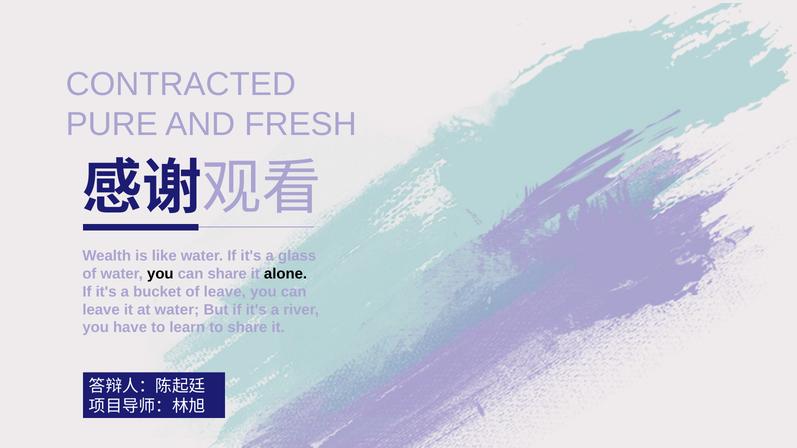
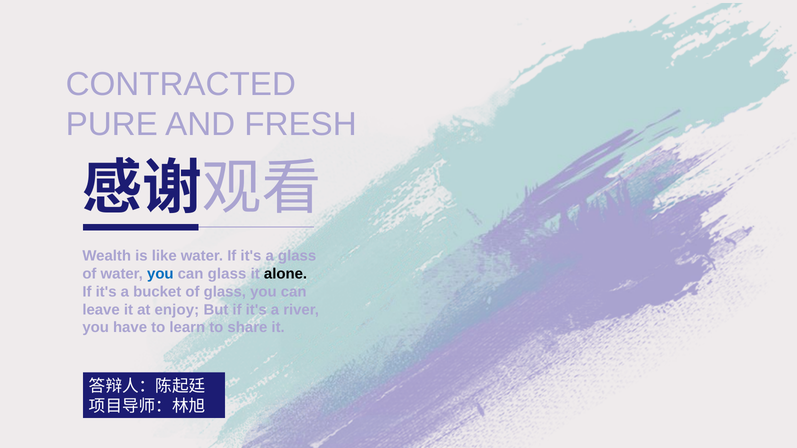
you colour: black -> blue (160, 274)
can share: share -> glass (227, 274)
of leave: leave -> glass (225, 292)
at water: water -> enjoy (177, 310)
